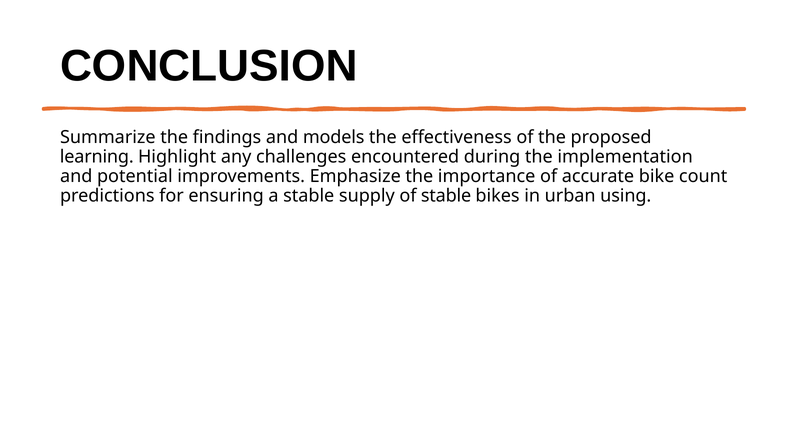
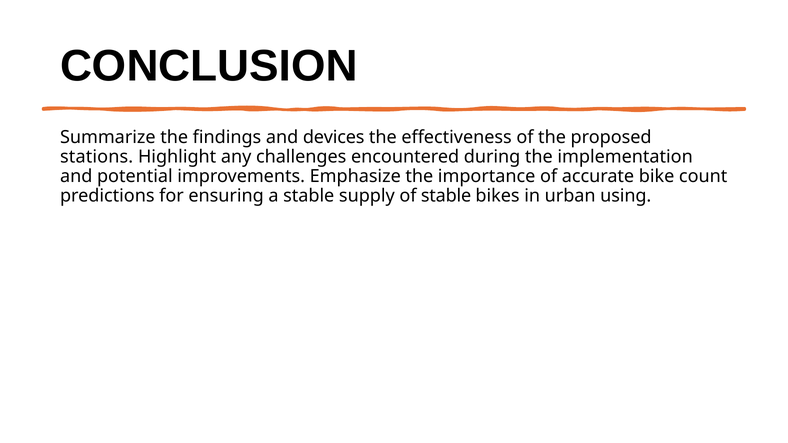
models: models -> devices (334, 137)
learning: learning -> stations (97, 157)
